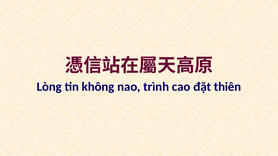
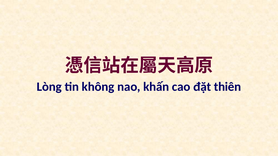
trình: trình -> khấn (156, 87)
